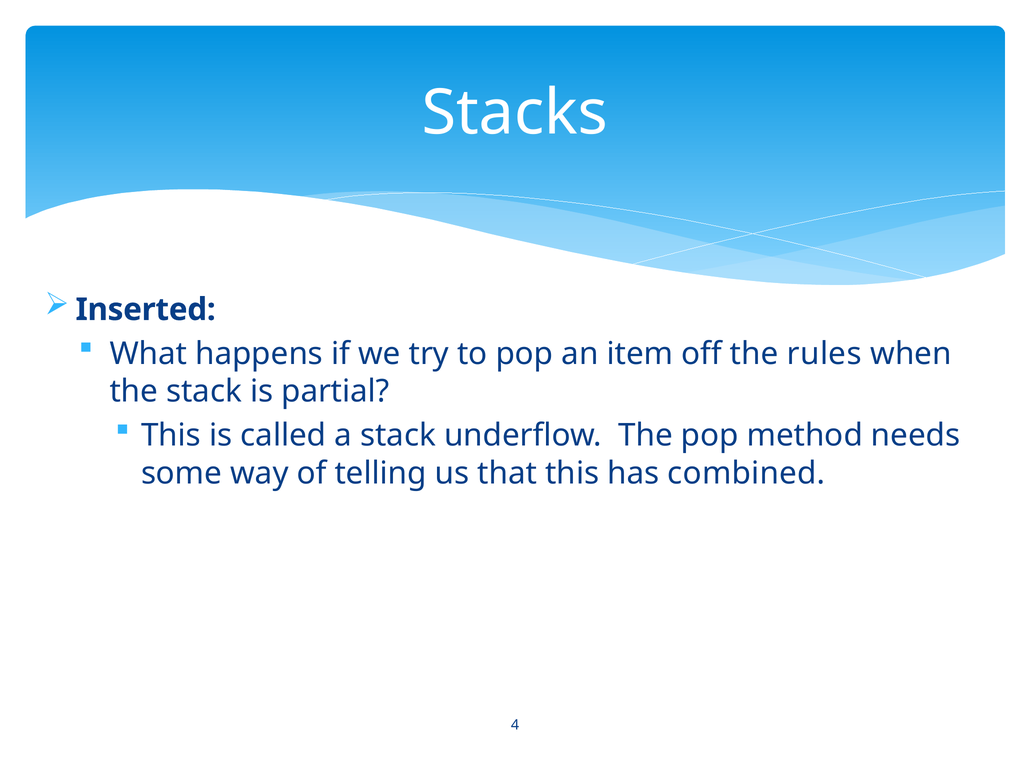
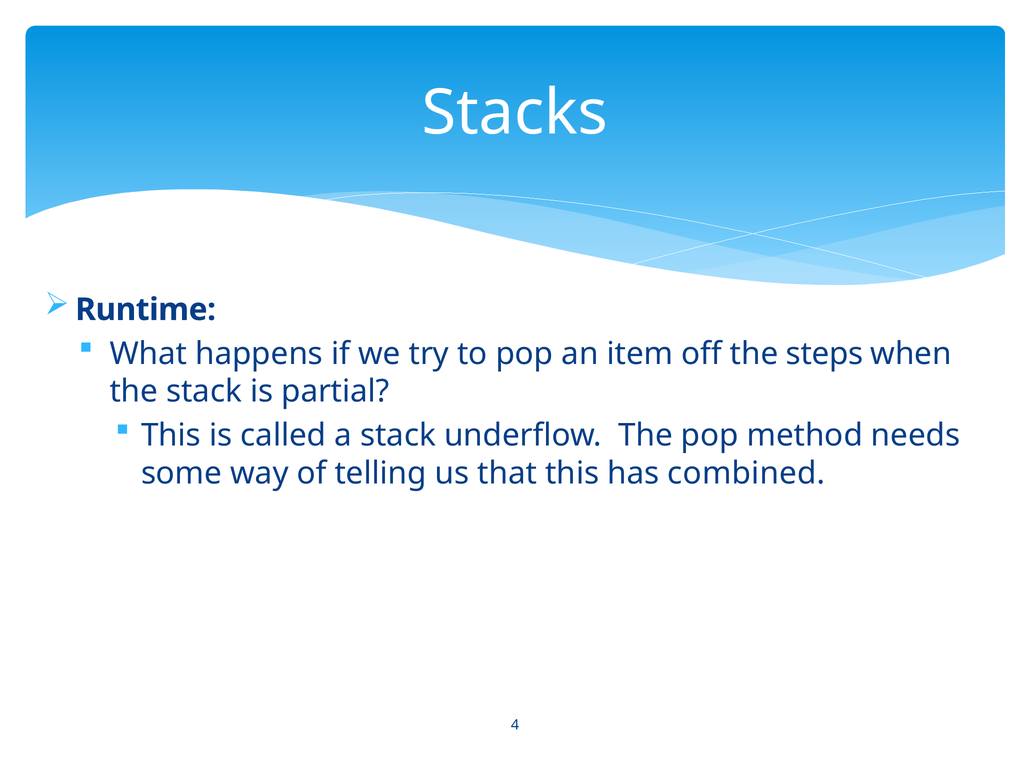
Inserted: Inserted -> Runtime (146, 309)
rules: rules -> steps (825, 353)
